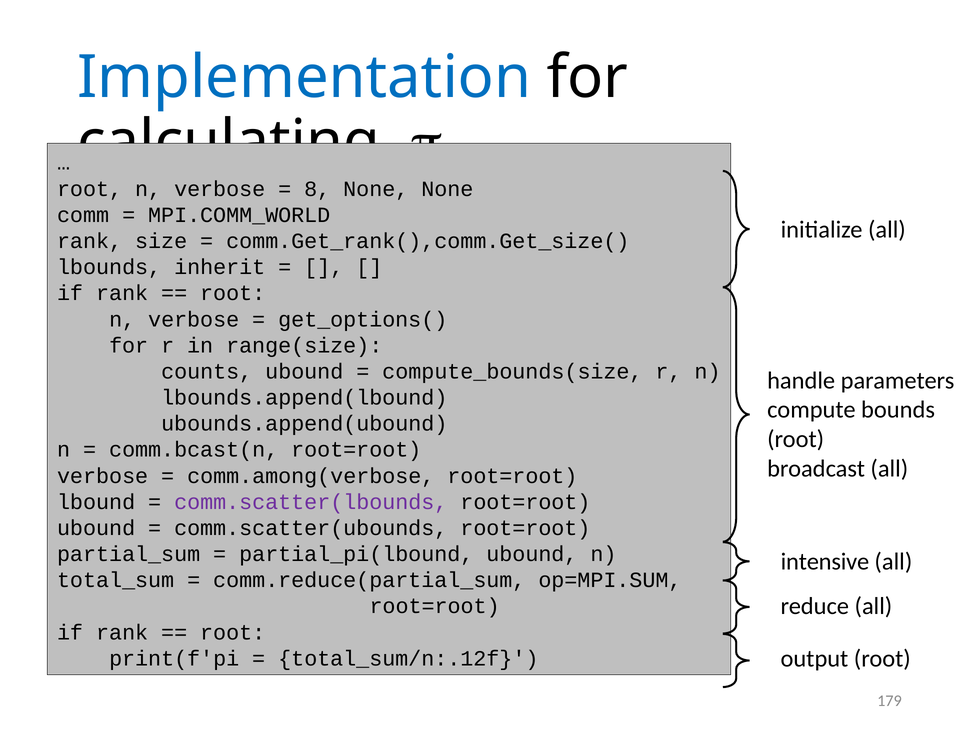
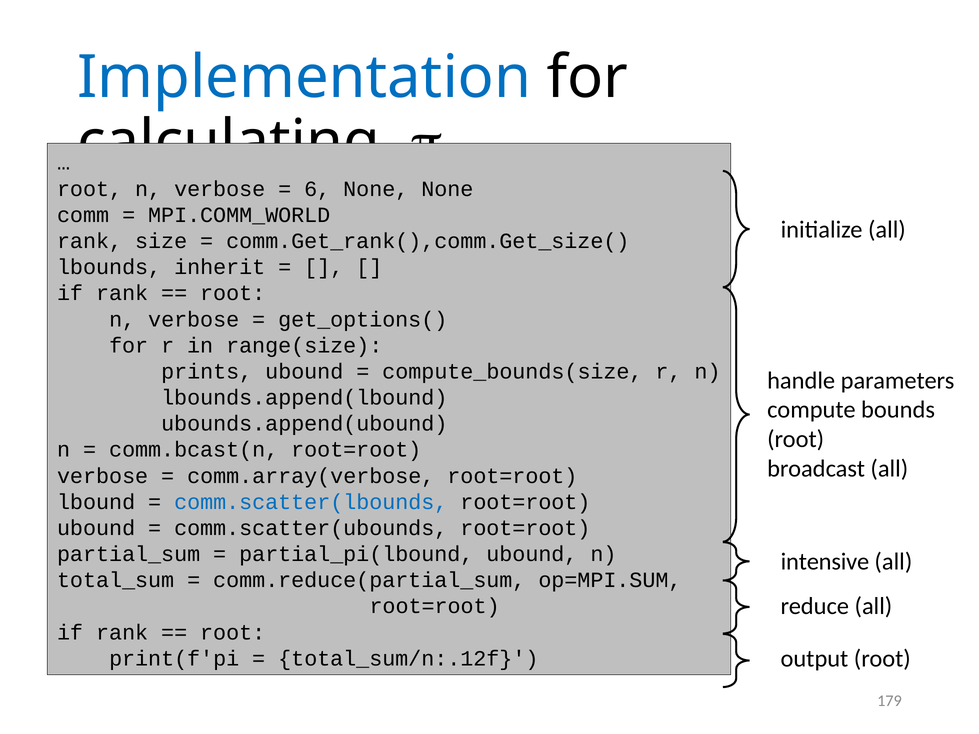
8: 8 -> 6 (317, 189)
counts: counts -> prints (207, 372)
comm.among(verbose: comm.among(verbose -> comm.array(verbose (311, 476)
comm.scatter(lbounds colour: purple -> blue (311, 502)
